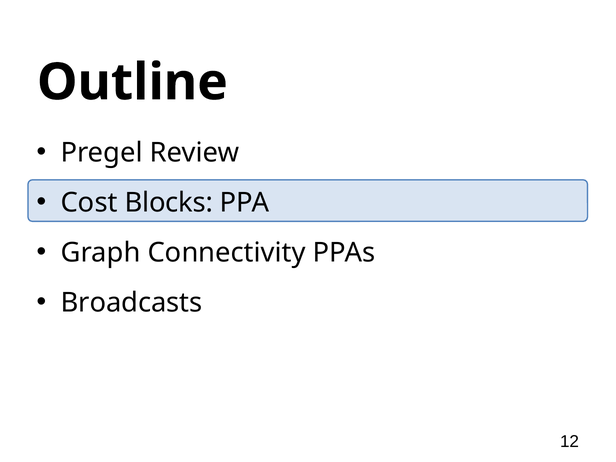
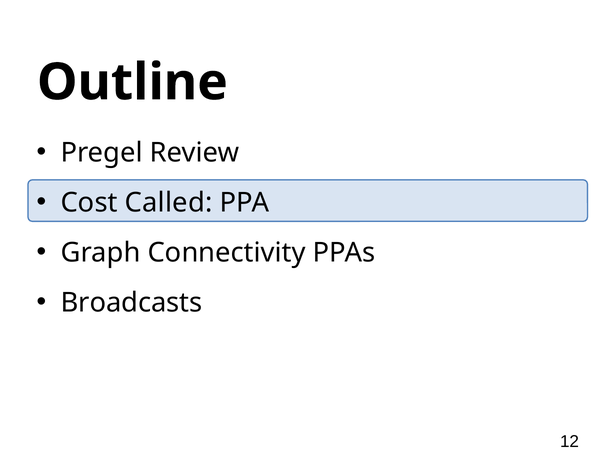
Blocks: Blocks -> Called (169, 203)
